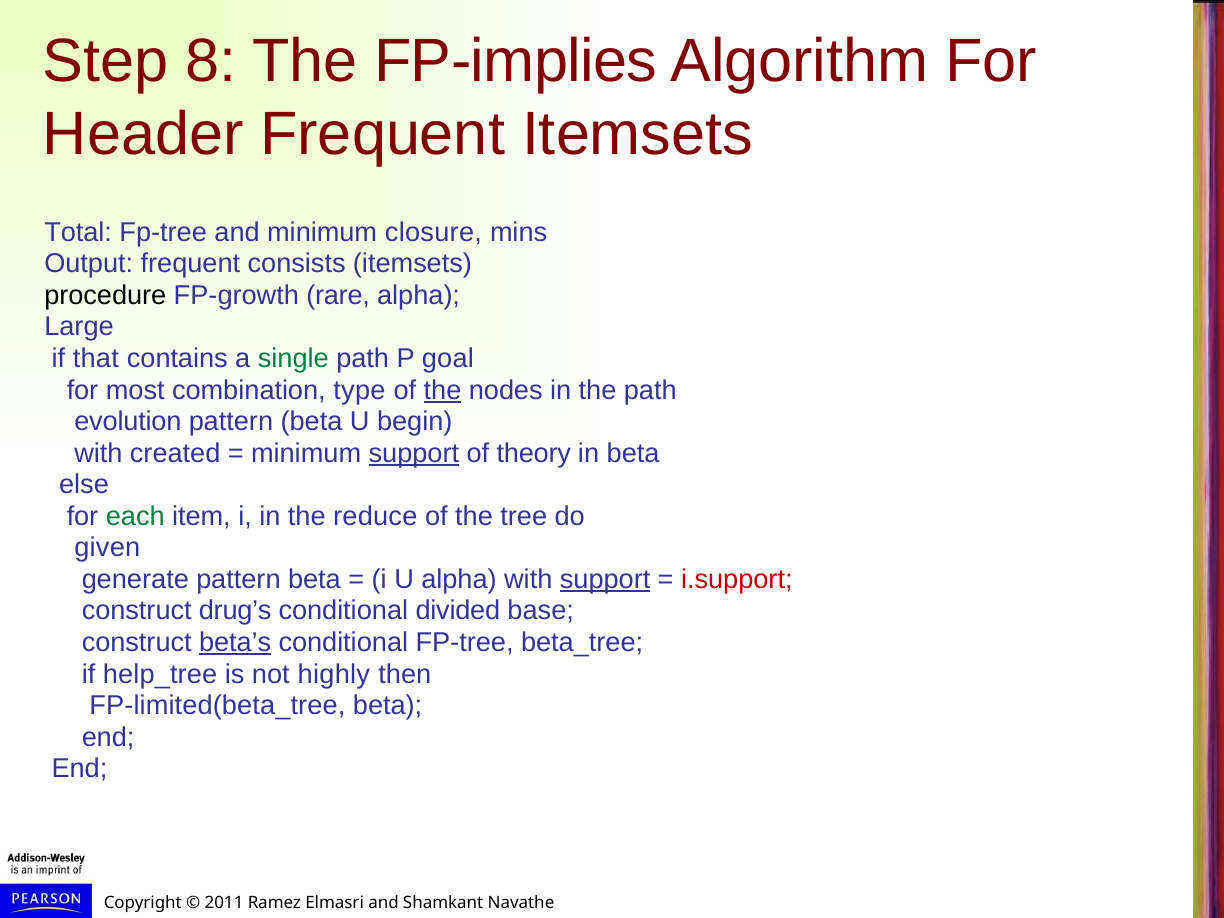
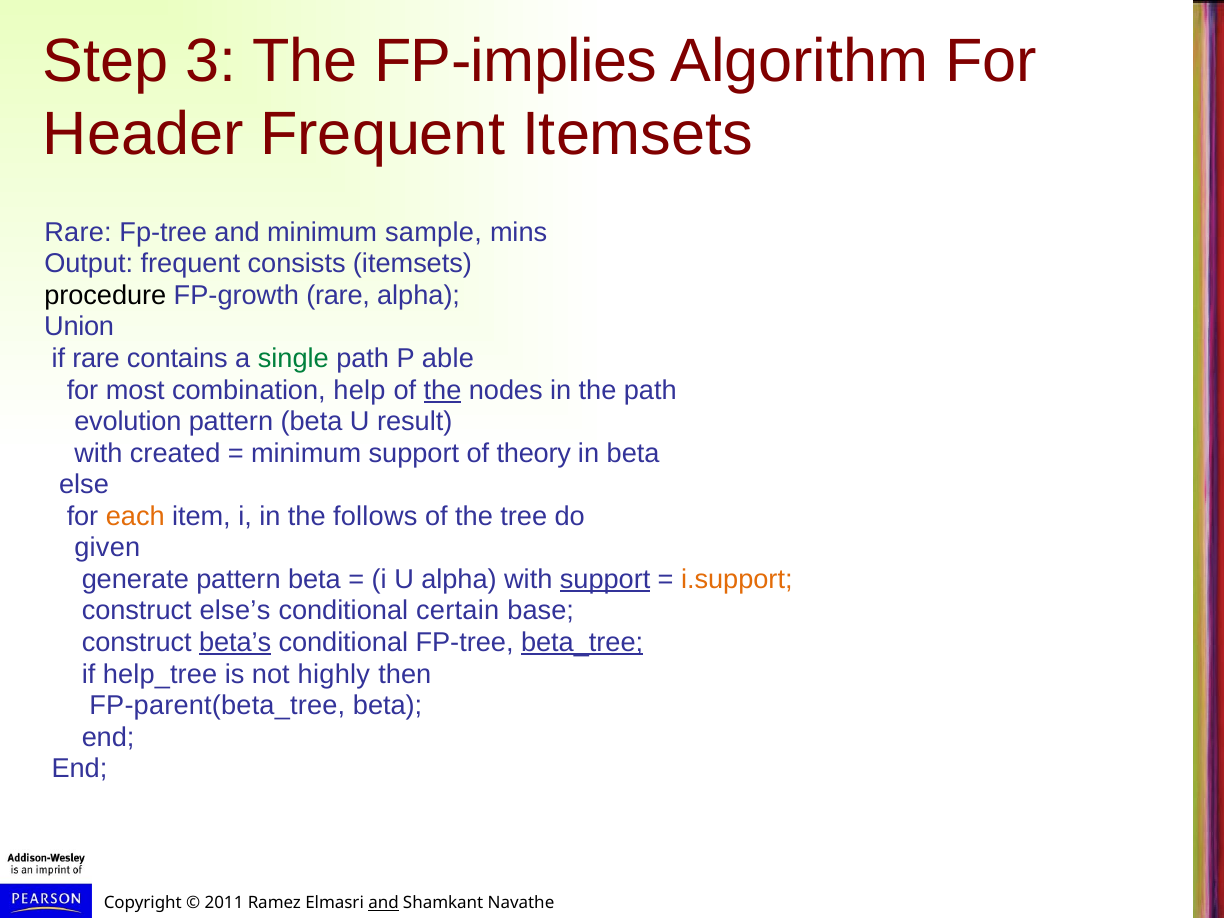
8: 8 -> 3 (211, 61)
Total: Total -> Rare (78, 232)
closure: closure -> sample (433, 232)
Large: Large -> Union (79, 327)
if that: that -> rare (96, 358)
goal: goal -> able (448, 358)
type: type -> help (359, 390)
begin: begin -> result (415, 422)
support underline: present -> none (414, 453)
each colour: green -> orange (135, 516)
reduce: reduce -> follows (375, 516)
i.support colour: red -> orange (737, 579)
drug’s: drug’s -> else’s (235, 611)
divided: divided -> certain (458, 611)
beta_tree underline: none -> present (582, 643)
FP-limited(beta_tree: FP-limited(beta_tree -> FP-parent(beta_tree (217, 706)
and underline: none -> present (384, 903)
